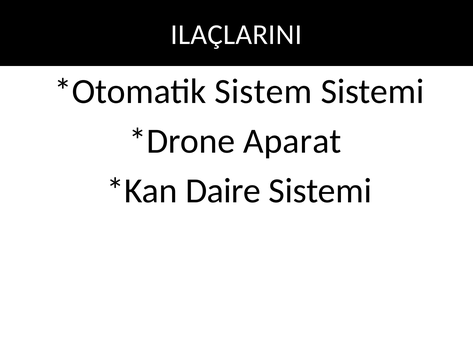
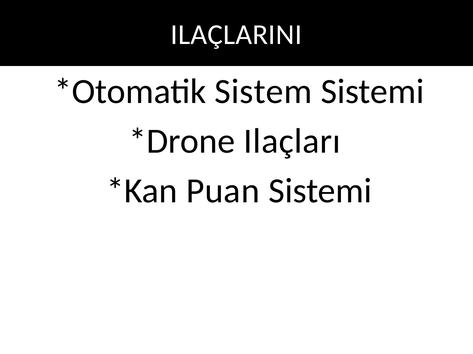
Aparat: Aparat -> Ilaçları (292, 141)
Daire: Daire -> Puan (223, 191)
